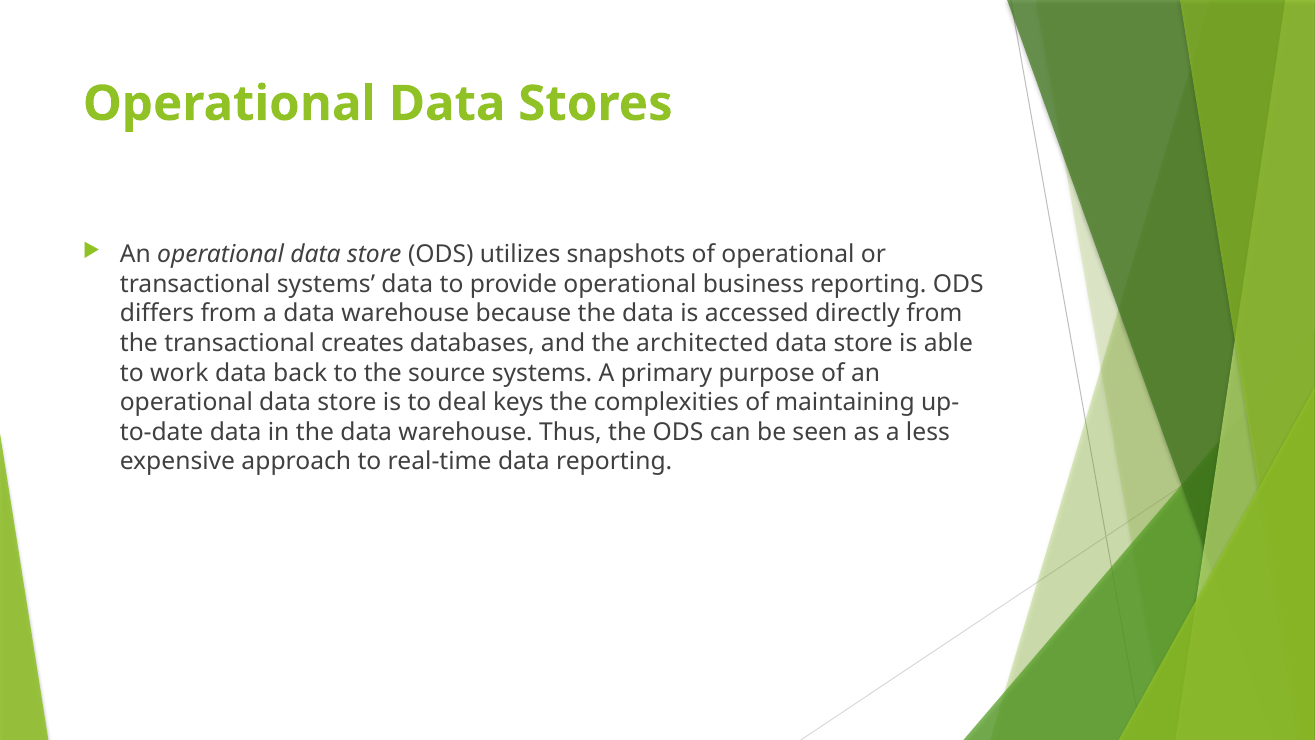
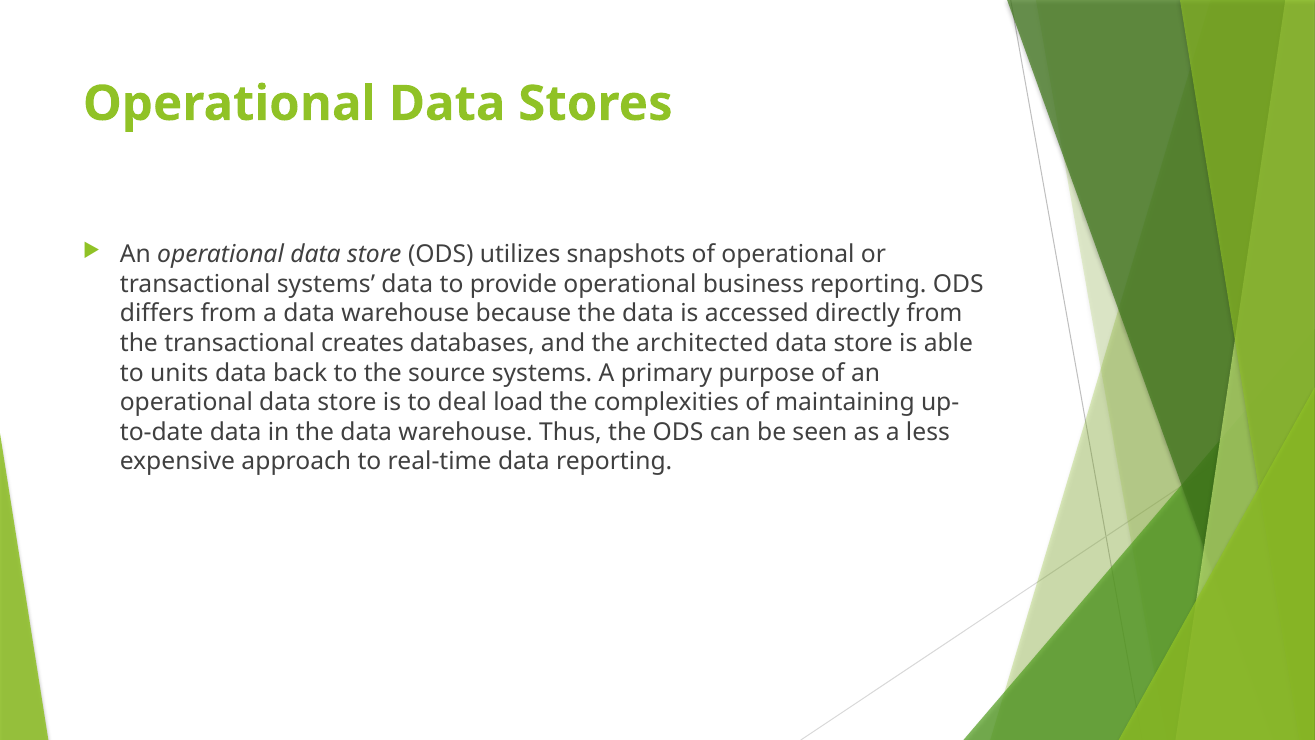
work: work -> units (179, 373)
keys: keys -> load (518, 402)
